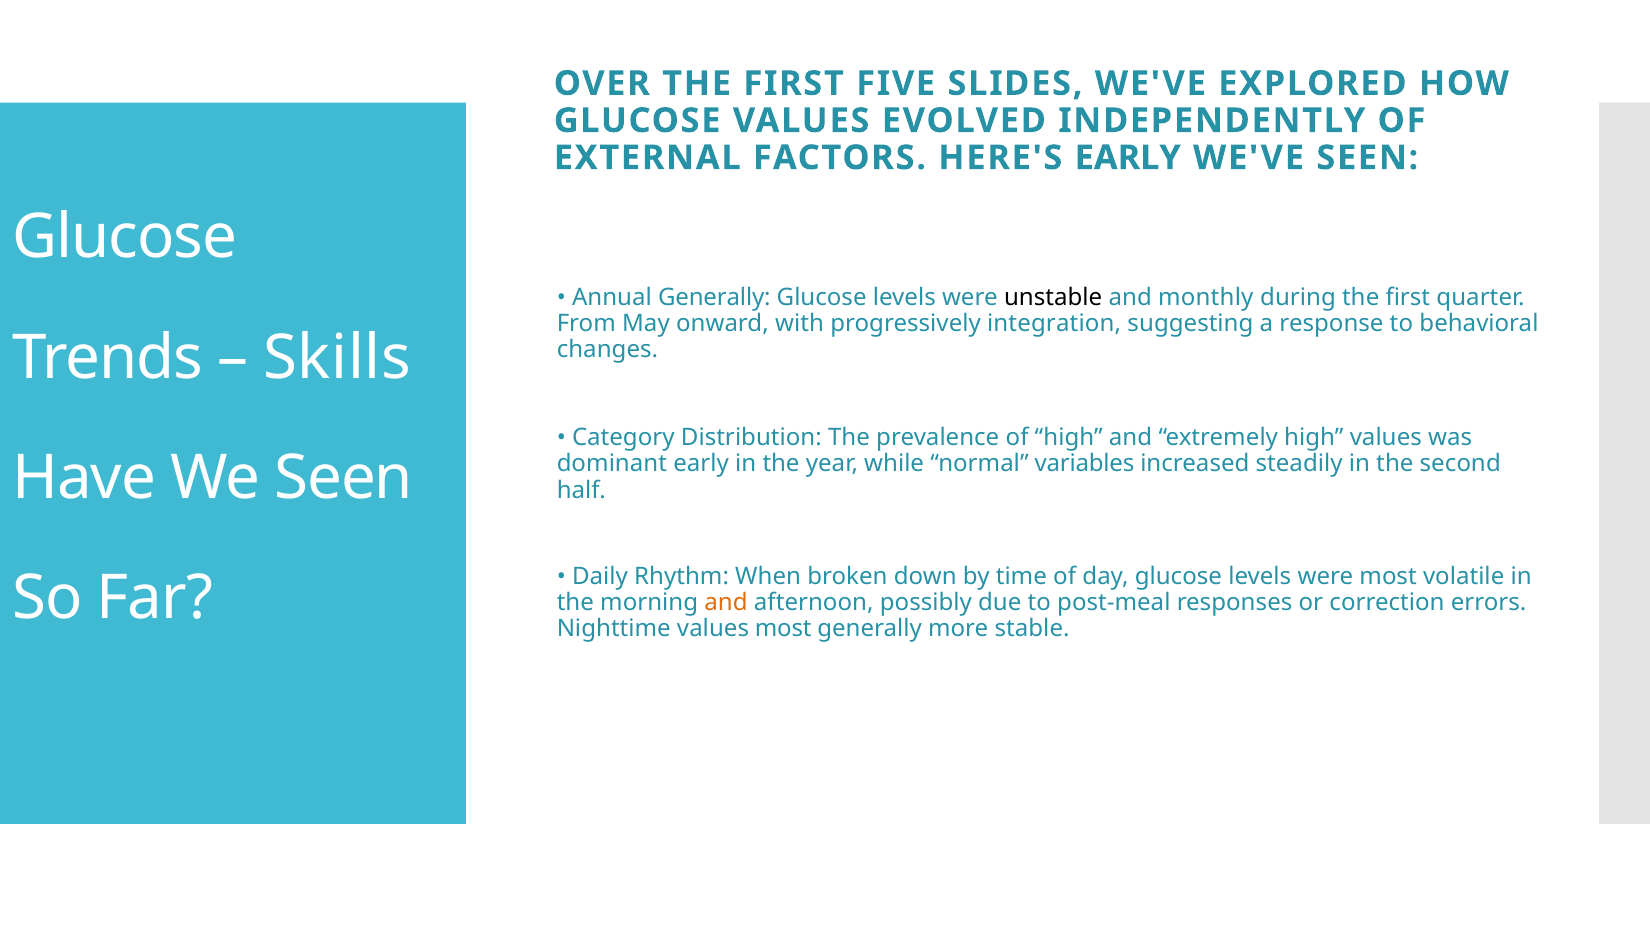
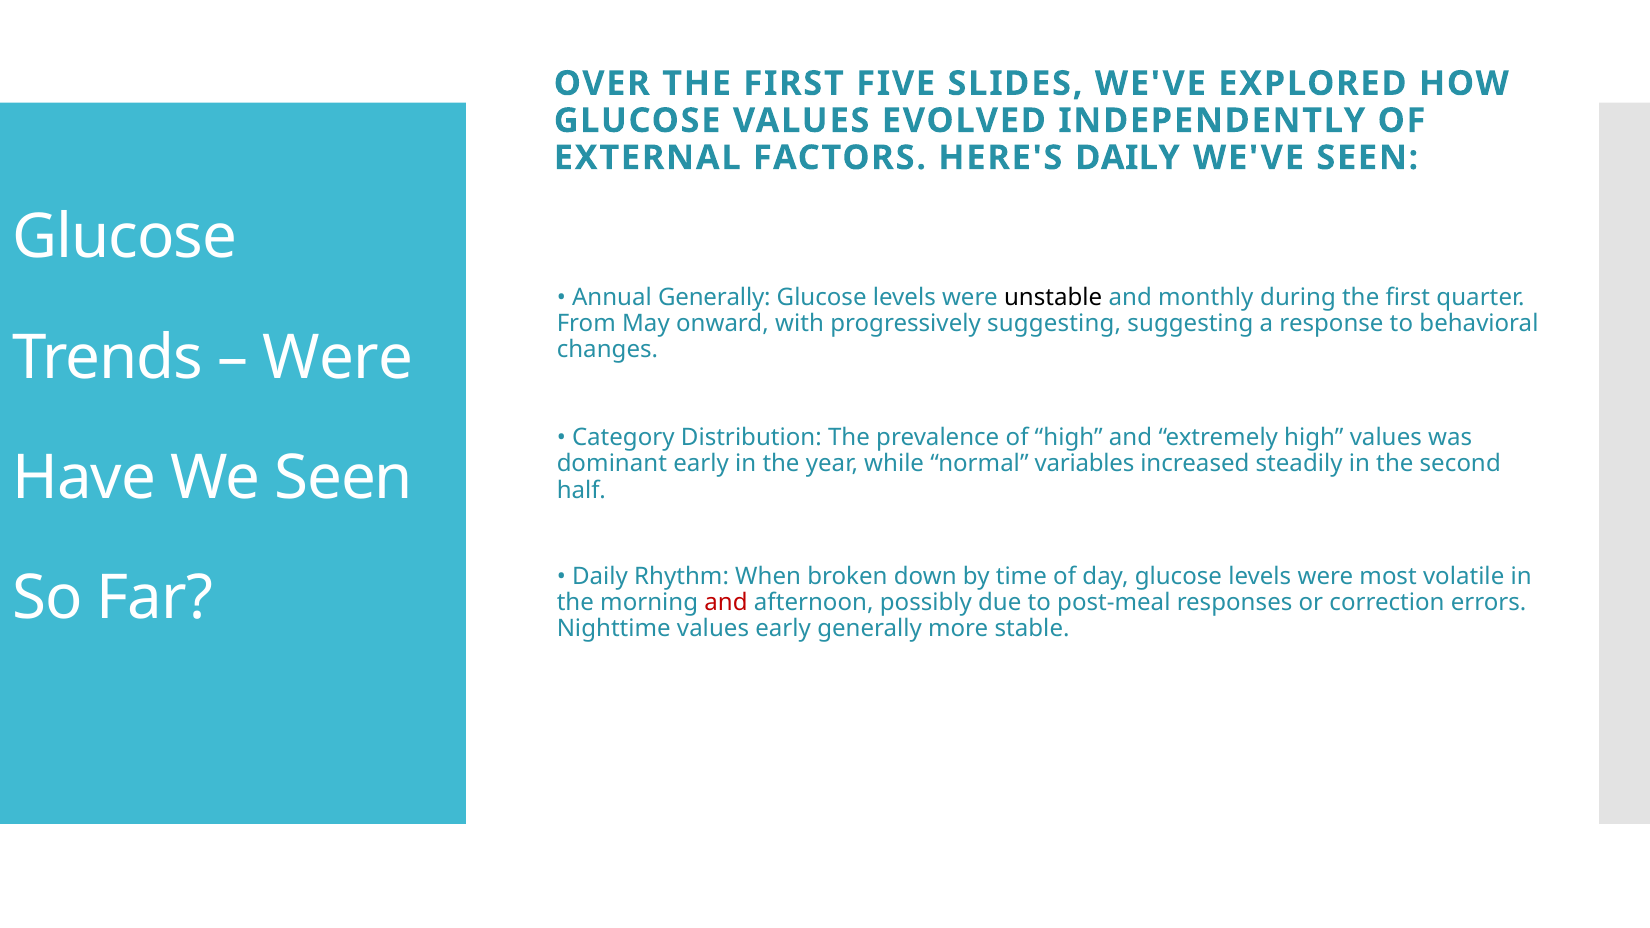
HERE'S EARLY: EARLY -> DAILY (1128, 158)
progressively integration: integration -> suggesting (1054, 324)
Skills: Skills -> Were (338, 358)
and colour: orange -> red (726, 603)
values most: most -> early (783, 629)
